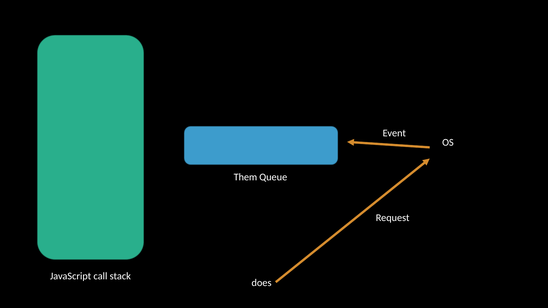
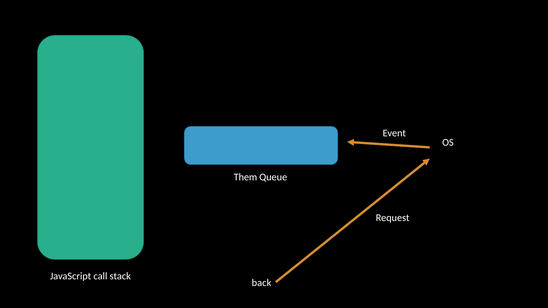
does: does -> back (262, 283)
